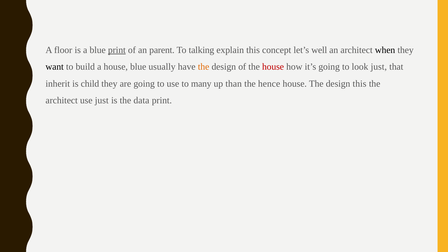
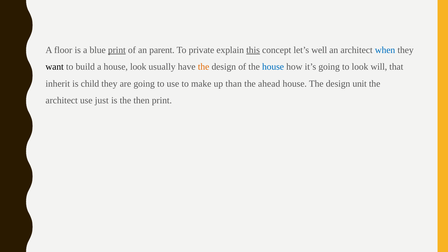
talking: talking -> private (201, 50)
this underline: none -> present (253, 50)
when colour: black -> blue (385, 50)
house blue: blue -> look (138, 67)
house colour: red -> blue (273, 67)
look just: just -> will (379, 67)
many: many -> make (201, 84)
hence: hence -> ahead (269, 84)
design this: this -> unit (360, 84)
data: data -> then (142, 100)
